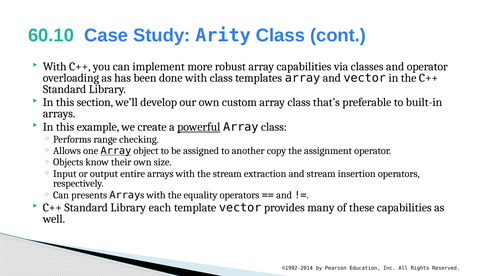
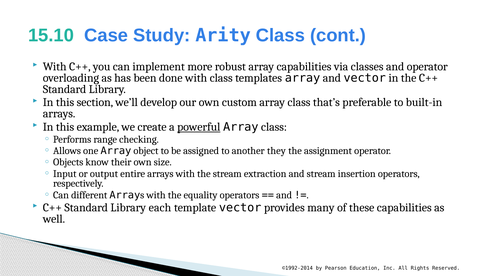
60.10: 60.10 -> 15.10 (51, 35)
Array underline: present -> none (116, 151)
copy: copy -> they (276, 151)
presents: presents -> different (89, 195)
